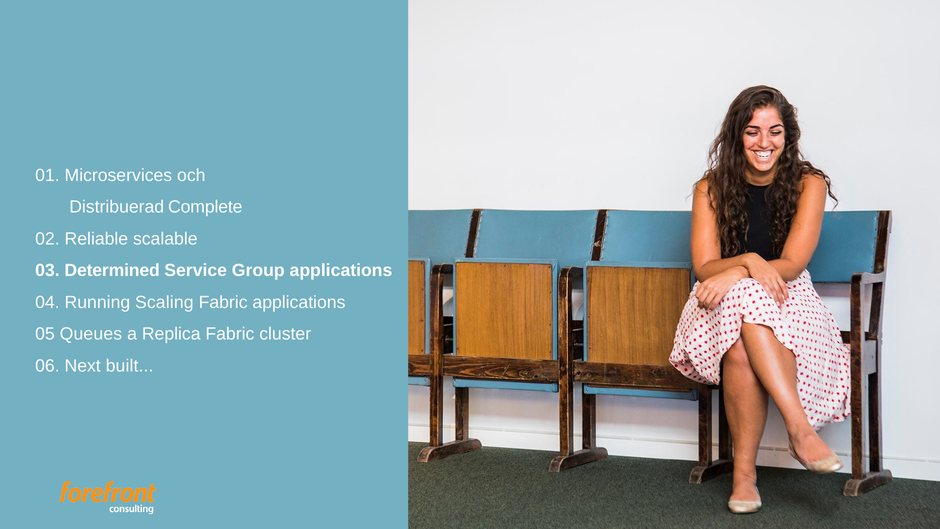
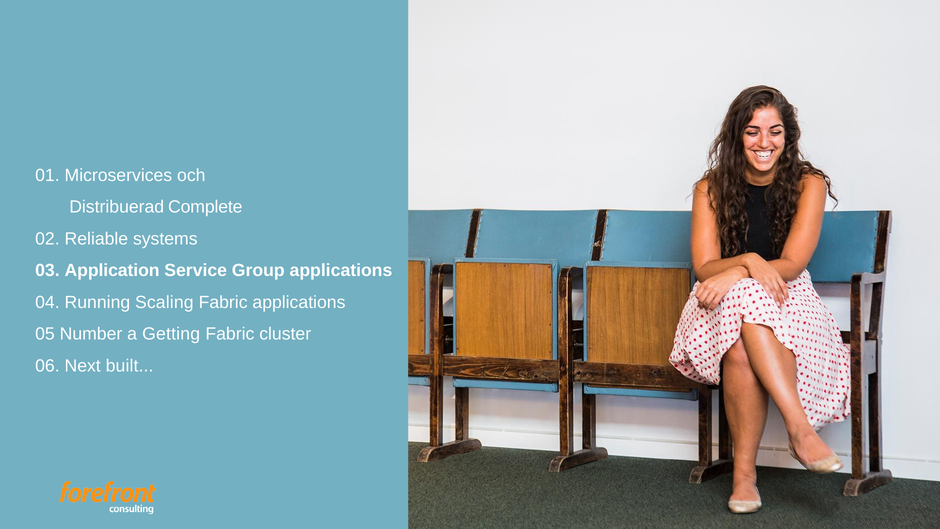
scalable: scalable -> systems (165, 239)
Determined: Determined -> Application (112, 270)
Queues: Queues -> Number (91, 334)
Replica: Replica -> Getting (171, 334)
